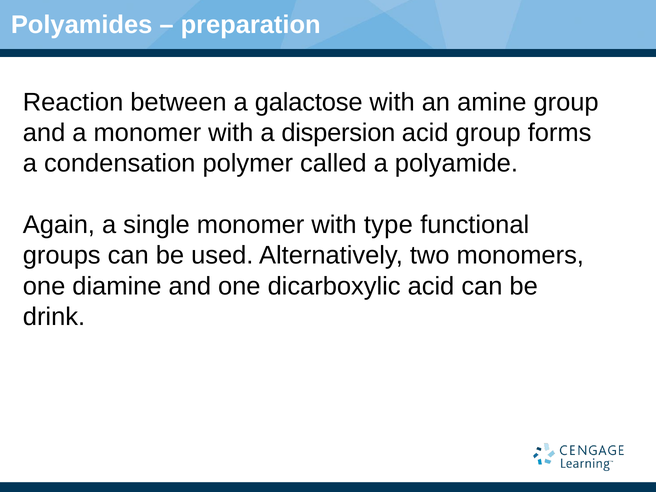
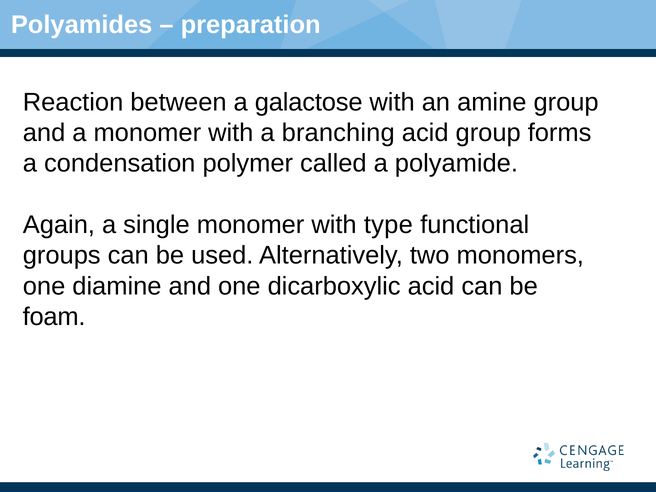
dispersion: dispersion -> branching (338, 133)
drink: drink -> foam (54, 317)
